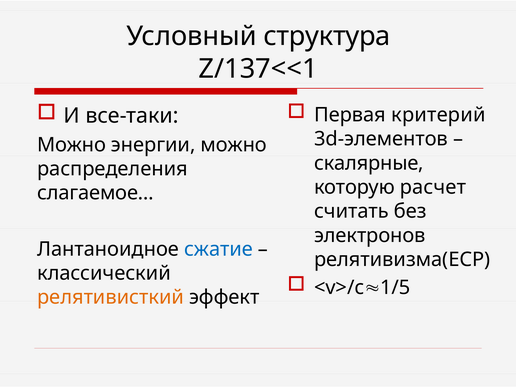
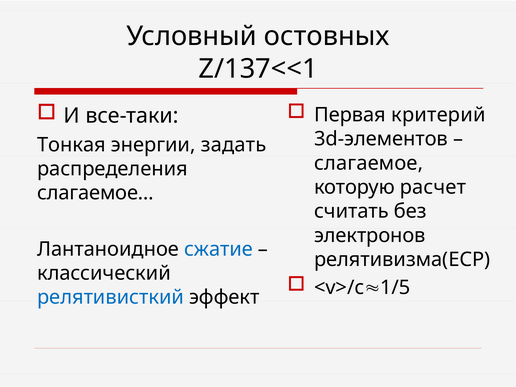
структура: структура -> остовных (327, 36)
Можно: Можно -> Тонкая (71, 145)
энергии можно: можно -> задать (234, 145)
скалярные: скалярные -> слагаемое (369, 163)
релятивисткий colour: orange -> blue (111, 297)
